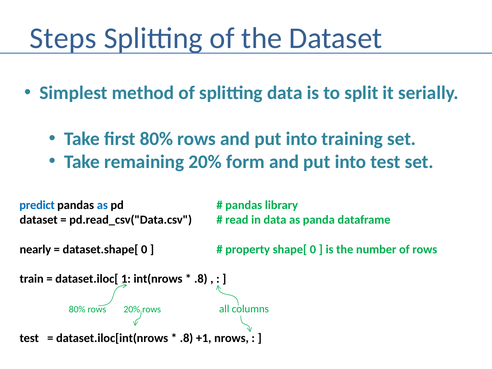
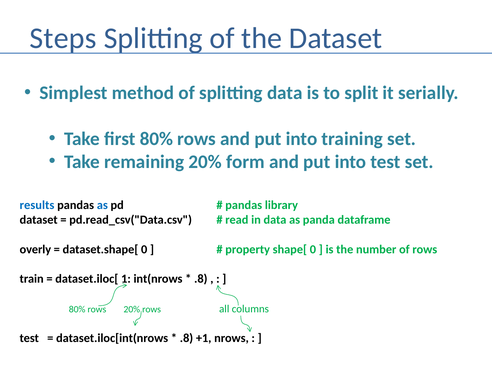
predict: predict -> results (37, 205)
nearly: nearly -> overly (35, 249)
